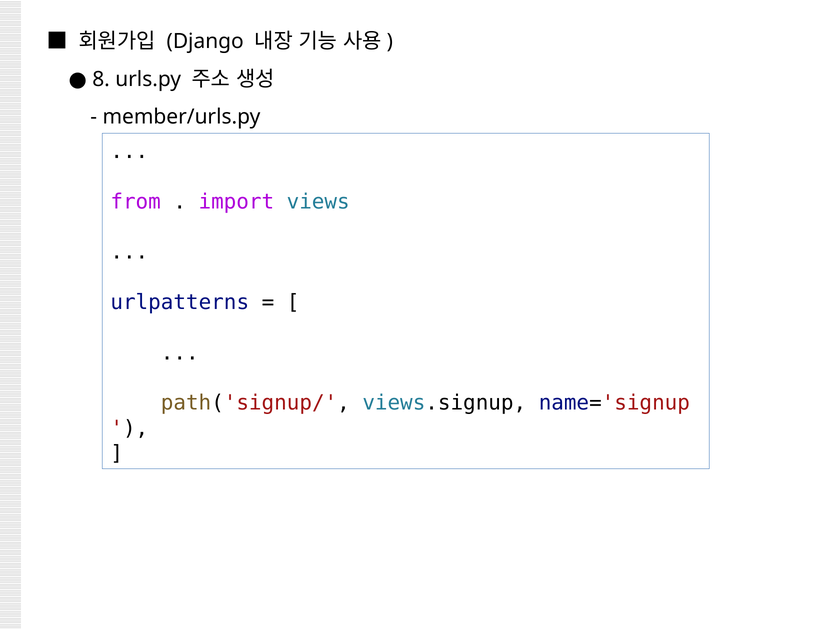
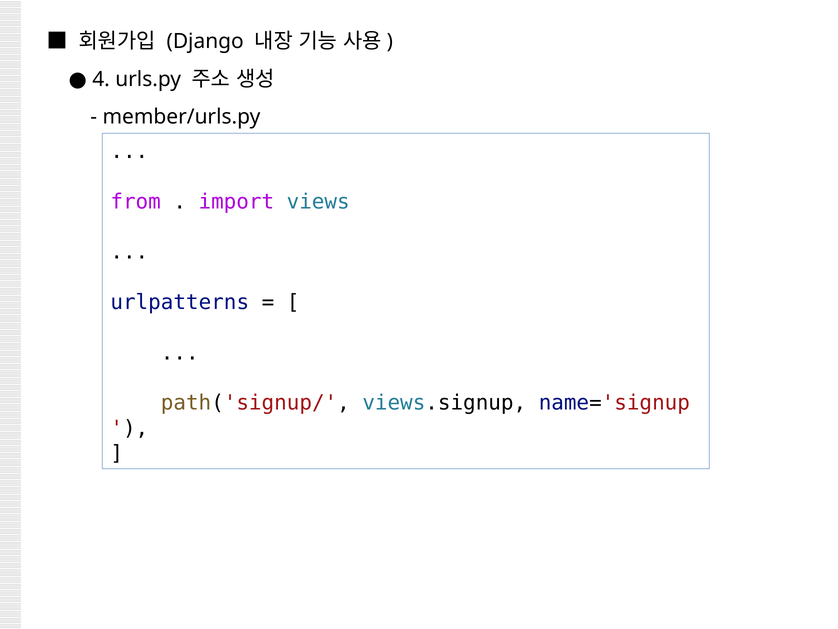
8: 8 -> 4 (101, 79)
